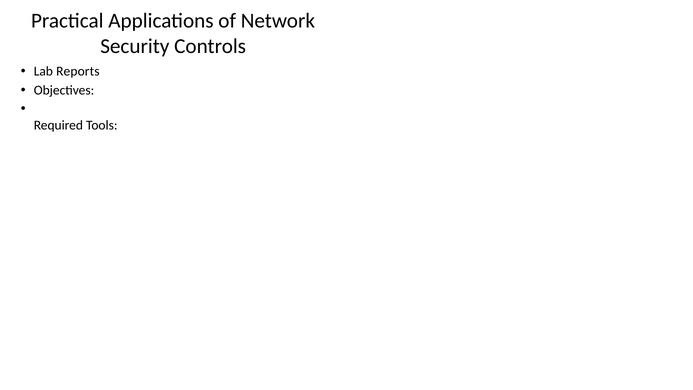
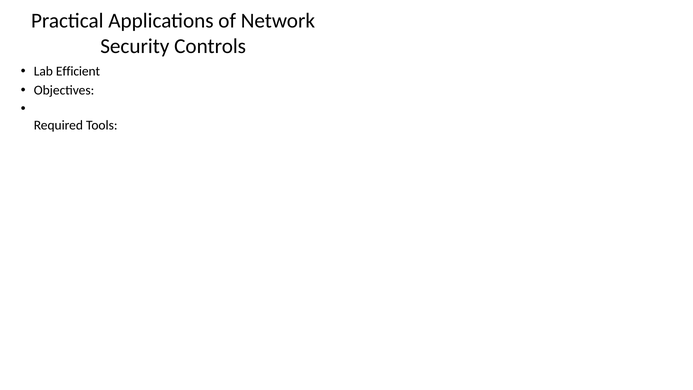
Reports: Reports -> Efficient (78, 71)
